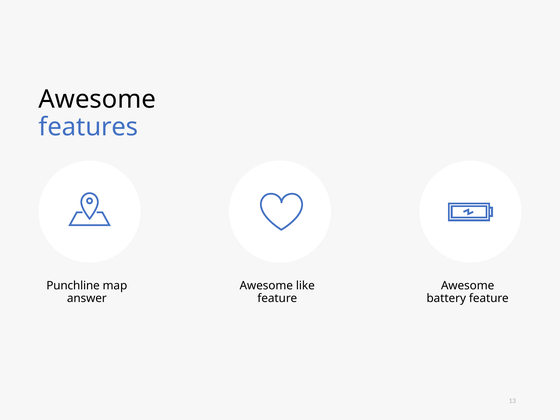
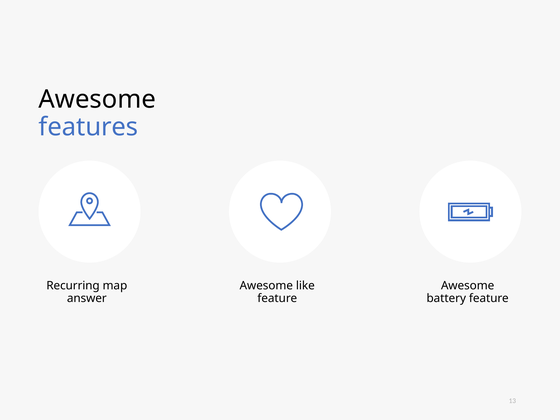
Punchline: Punchline -> Recurring (73, 286)
